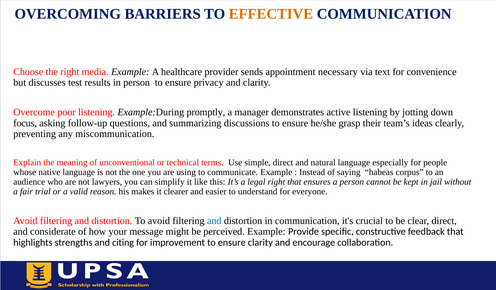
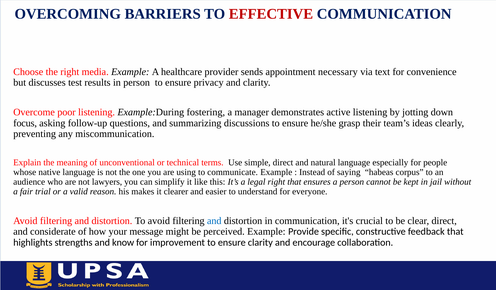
EFFECTIVE colour: orange -> red (271, 14)
promptly: promptly -> fostering (206, 112)
citing: citing -> know (123, 242)
